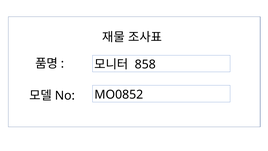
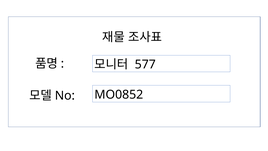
858: 858 -> 577 (145, 64)
